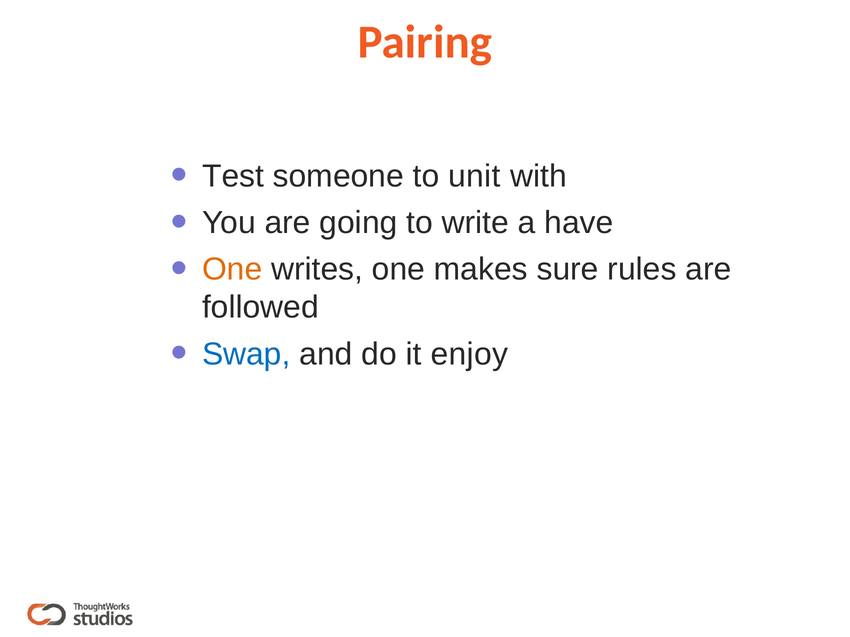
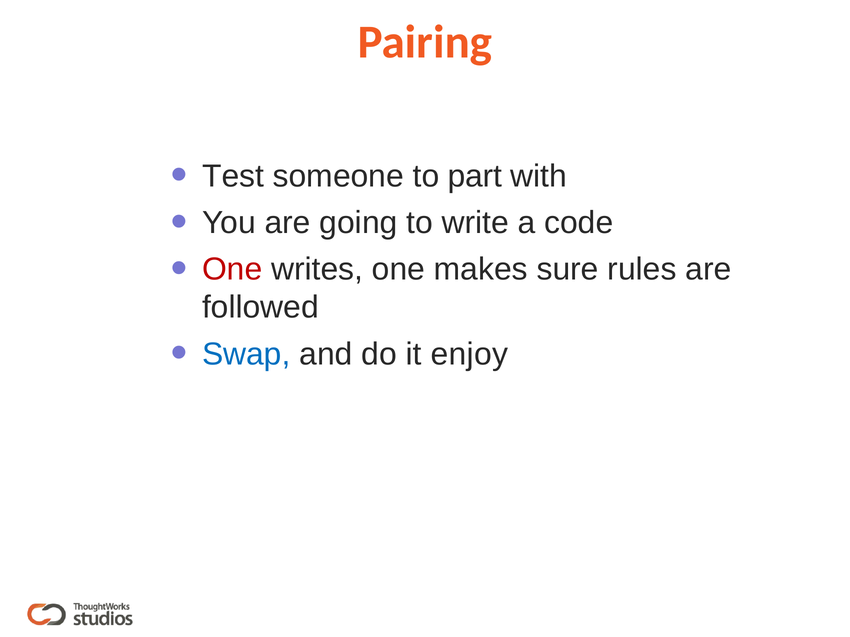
unit: unit -> part (475, 176)
have: have -> code (579, 223)
One colour: orange -> red (232, 269)
